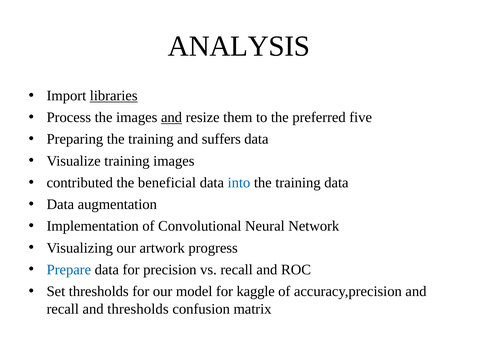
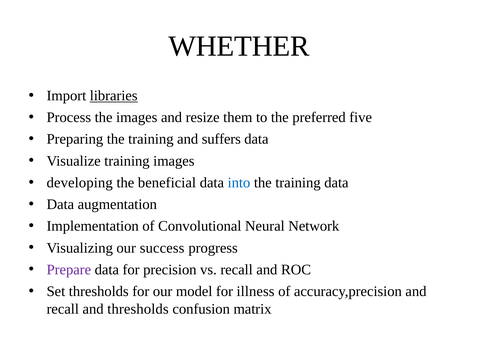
ANALYSIS: ANALYSIS -> WHETHER (239, 46)
and underline: present -> none (172, 118)
contributed: contributed -> developing (80, 183)
artwork: artwork -> success (162, 248)
Prepare colour: blue -> purple (69, 270)
kaggle: kaggle -> illness (256, 292)
